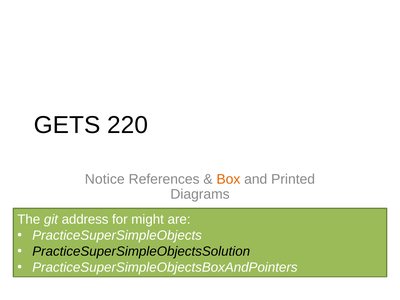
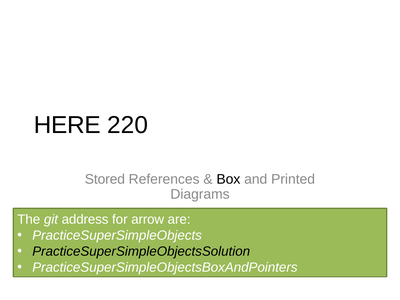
GETS: GETS -> HERE (67, 125)
Notice: Notice -> Stored (105, 179)
Box colour: orange -> black (228, 179)
might: might -> arrow (148, 219)
